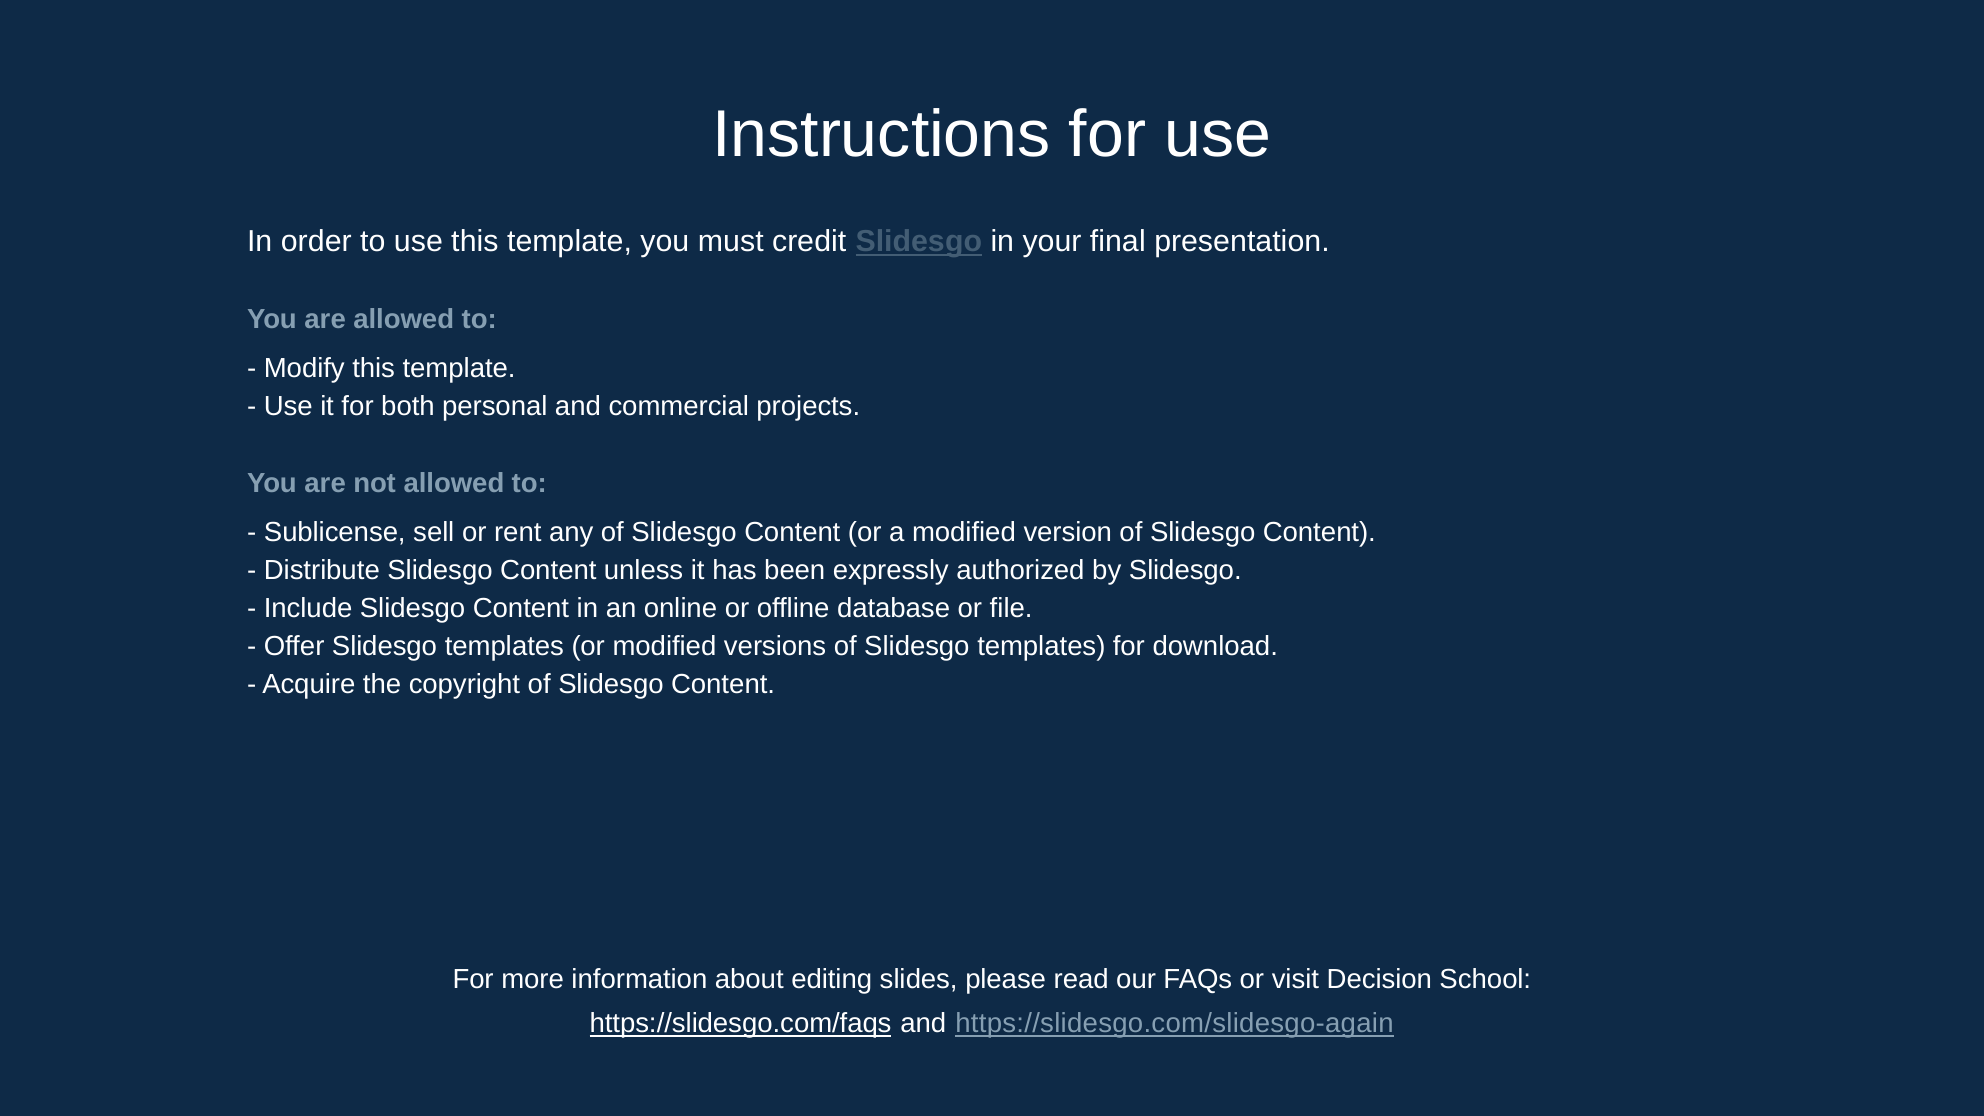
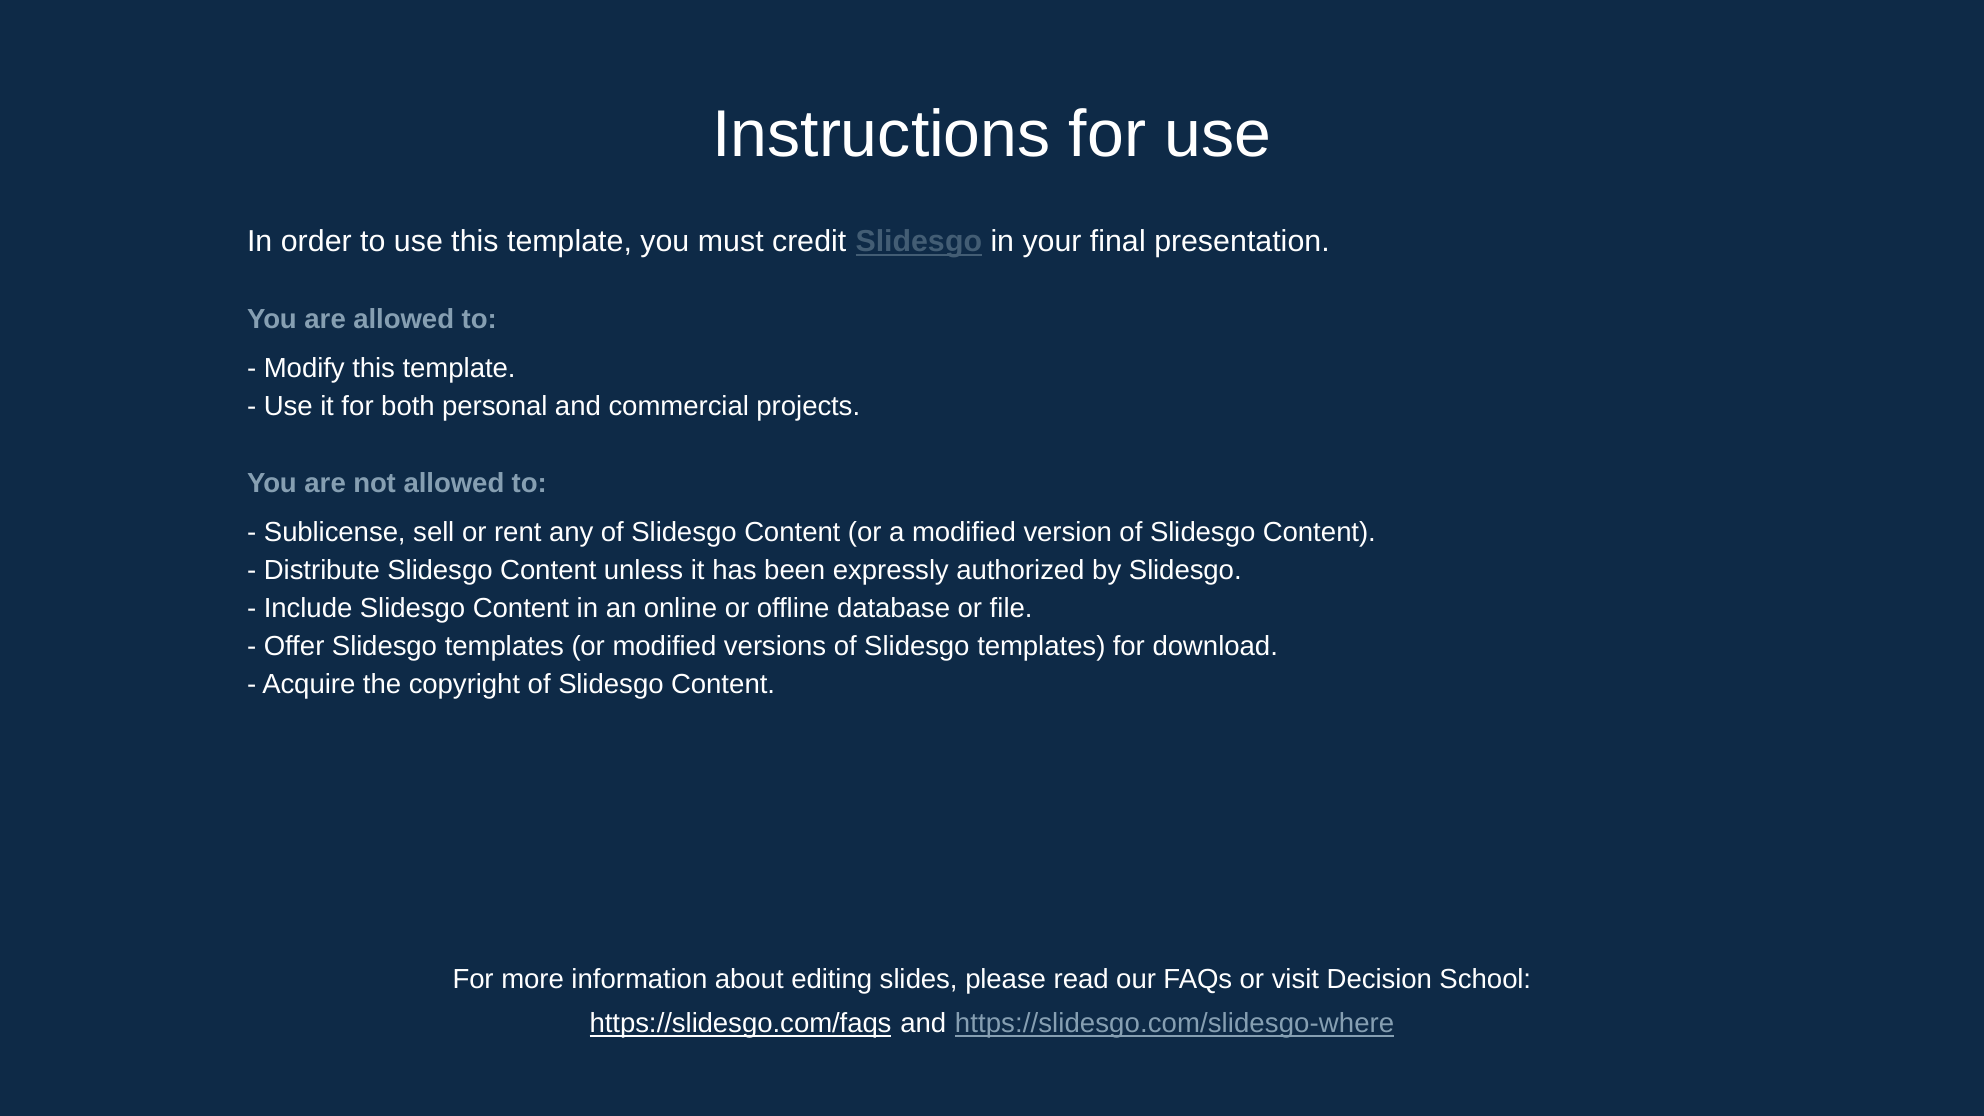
https://slidesgo.com/slidesgo-again: https://slidesgo.com/slidesgo-again -> https://slidesgo.com/slidesgo-where (1175, 1024)
